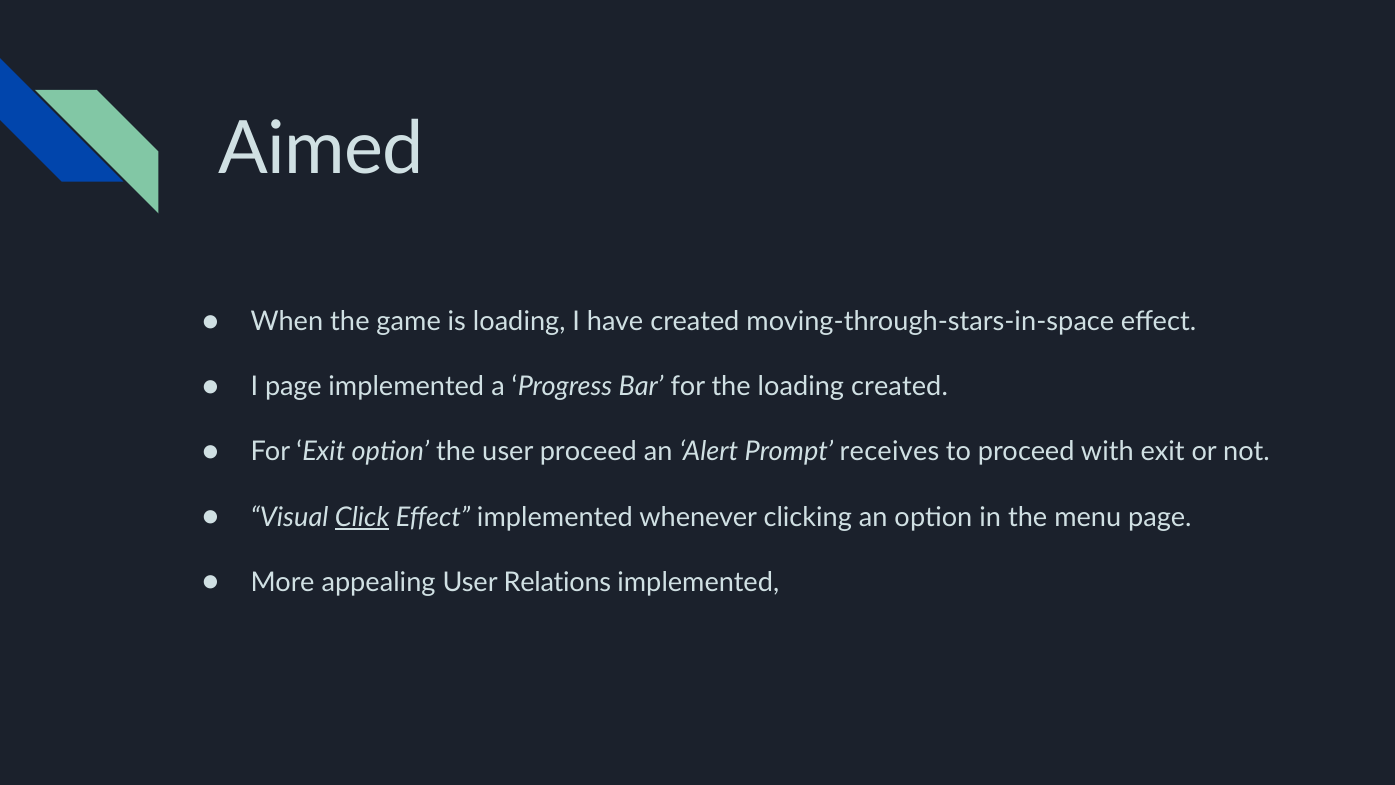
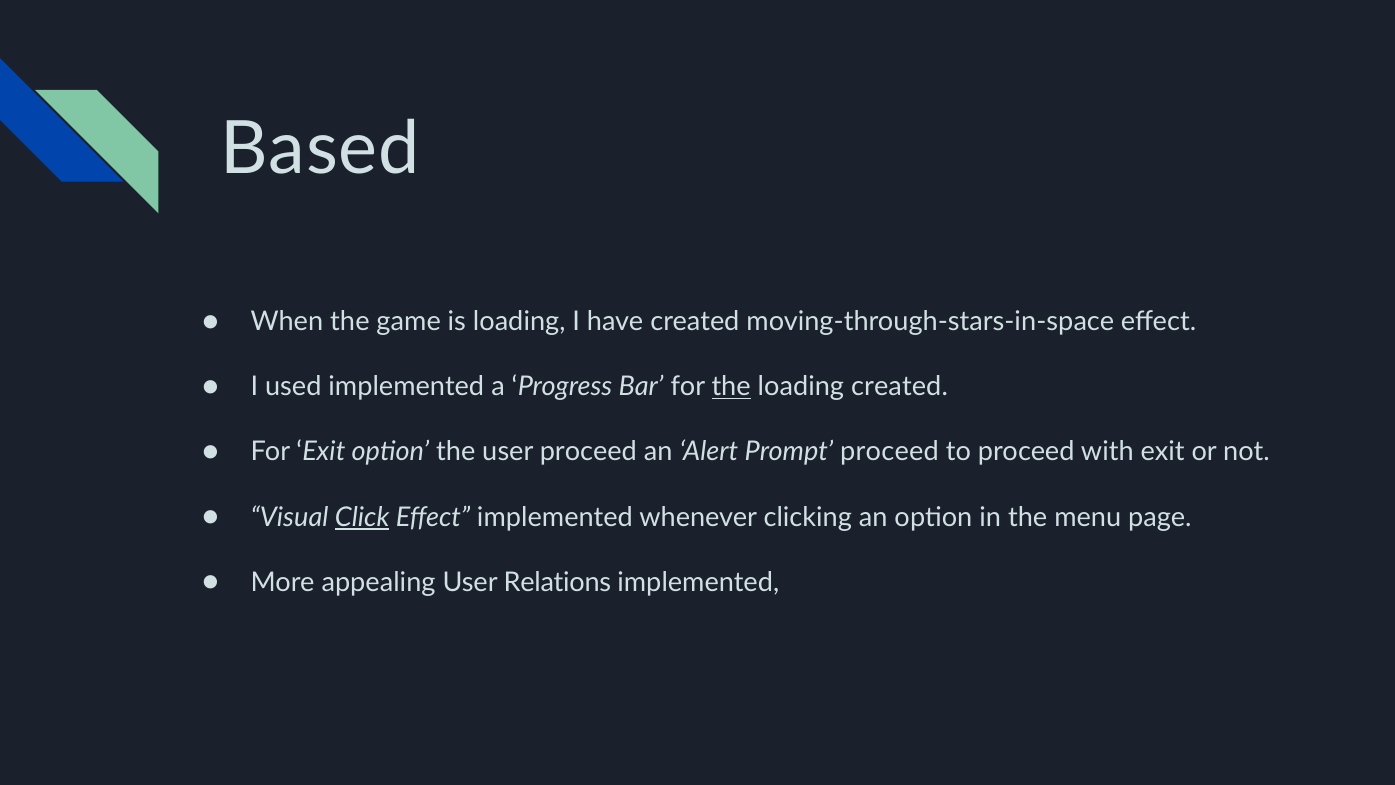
Aimed: Aimed -> Based (320, 150)
I page: page -> used (293, 387)
the underline: none -> present (731, 387)
Prompt receives: receives -> proceed (889, 452)
